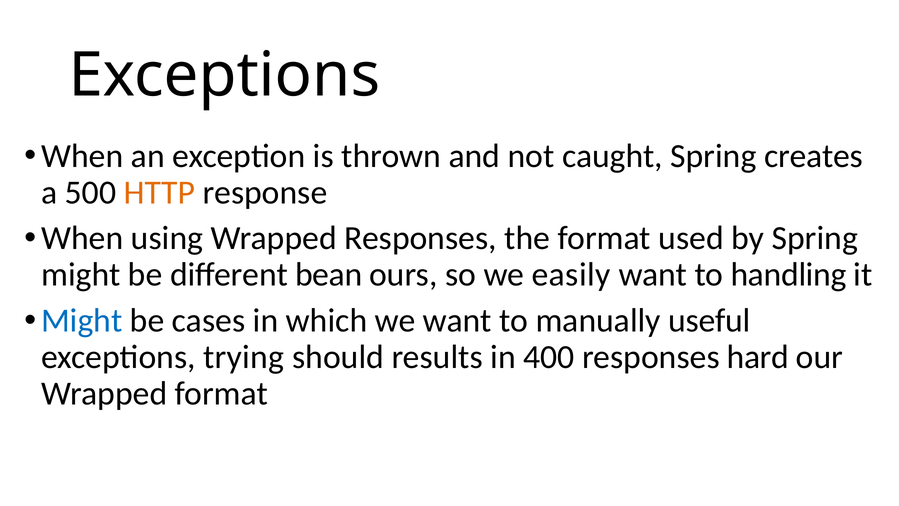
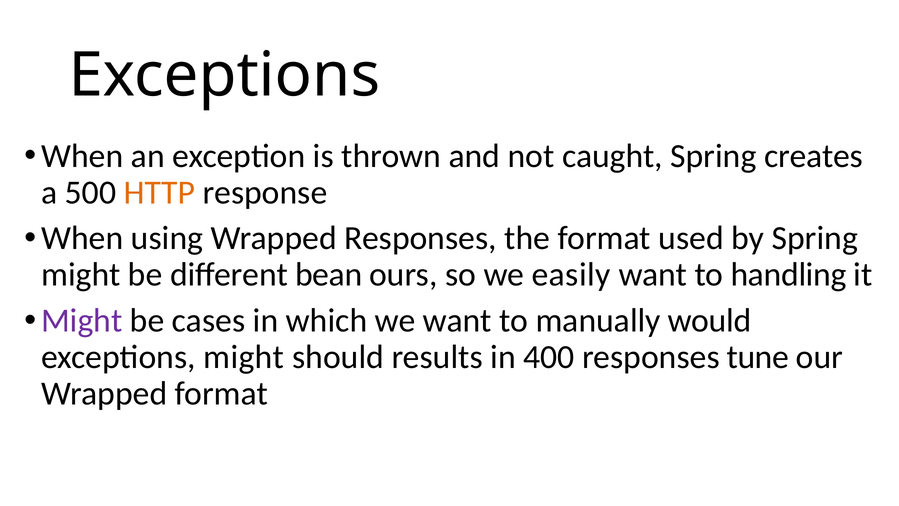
Might colour: blue -> purple (82, 320)
useful: useful -> would (709, 320)
exceptions trying: trying -> might (244, 357)
hard: hard -> tune (758, 357)
